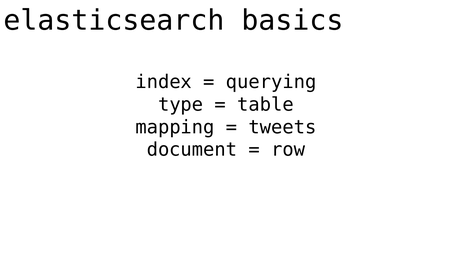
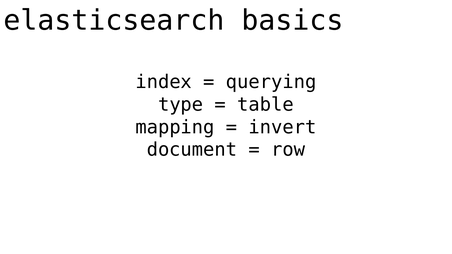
tweets: tweets -> invert (283, 127)
